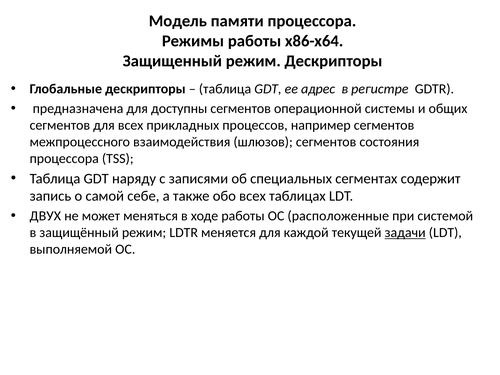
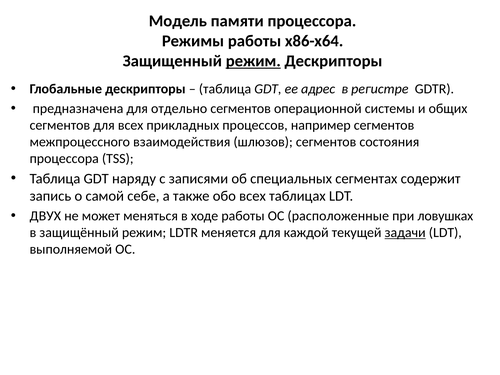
режим underline: none -> present (253, 61)
доступны: доступны -> отдельно (179, 109)
системой: системой -> ловушках (445, 216)
